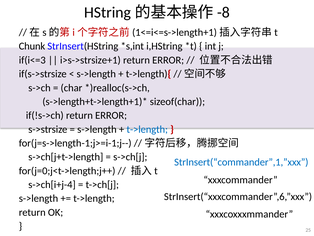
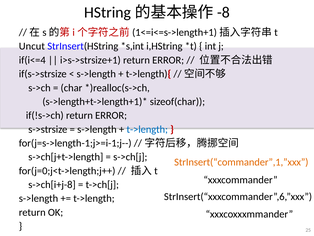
Chunk: Chunk -> Uncut (32, 46)
if(i<=3: if(i<=3 -> if(i<=4 (32, 60)
StrInsert(“commander”,1,”xxx colour: blue -> orange (241, 162)
s->ch[i+j-4: s->ch[i+j-4 -> s->ch[i+j-8 (52, 184)
